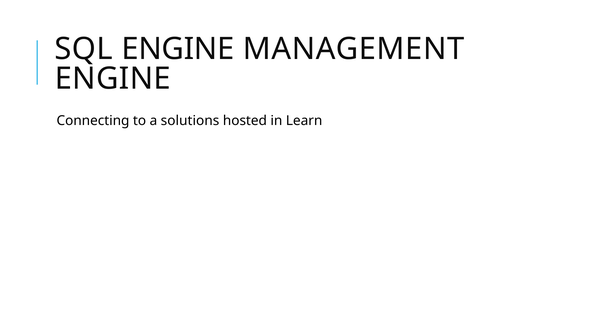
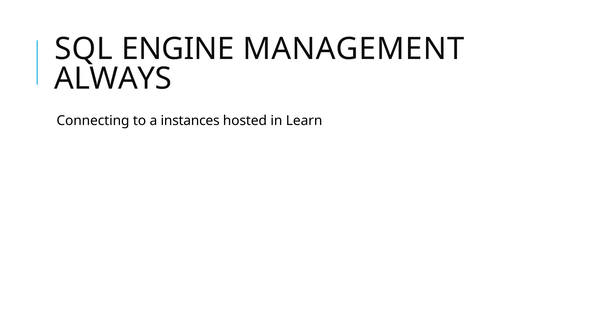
ENGINE: ENGINE -> ALWAYS (113, 79)
solutions: solutions -> instances (190, 121)
